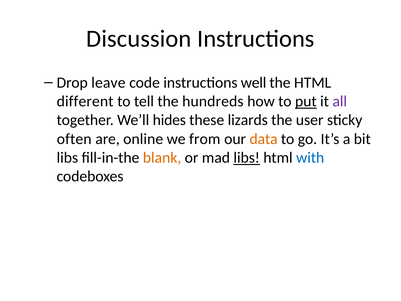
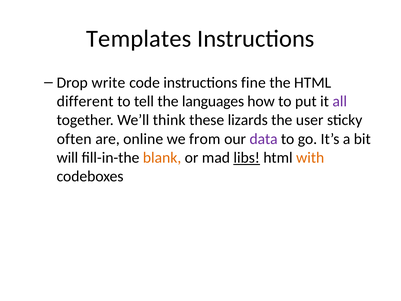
Discussion: Discussion -> Templates (139, 39)
leave: leave -> write (108, 83)
well: well -> fine (253, 83)
hundreds: hundreds -> languages (213, 101)
put underline: present -> none (306, 101)
hides: hides -> think (169, 120)
data colour: orange -> purple (264, 139)
libs: libs -> will (67, 158)
with colour: blue -> orange (310, 158)
